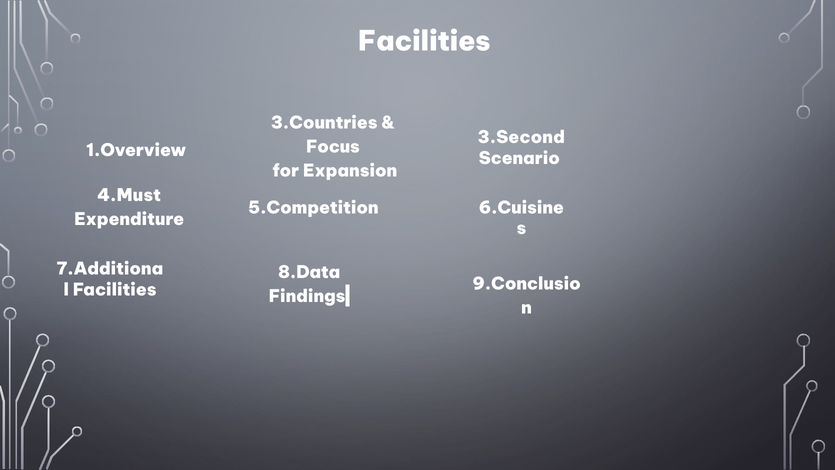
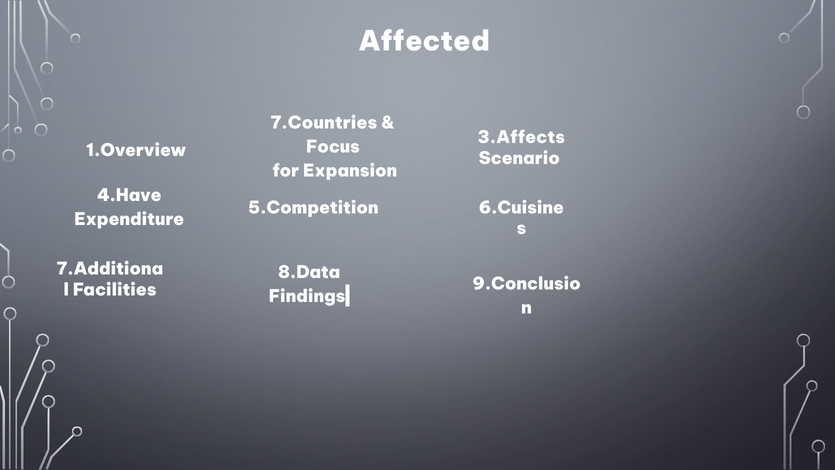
Facilities: Facilities -> Affected (424, 41)
3.Countries: 3.Countries -> 7.Countries (324, 123)
3.Second: 3.Second -> 3.Affects (521, 138)
4.Must: 4.Must -> 4.Have (129, 195)
